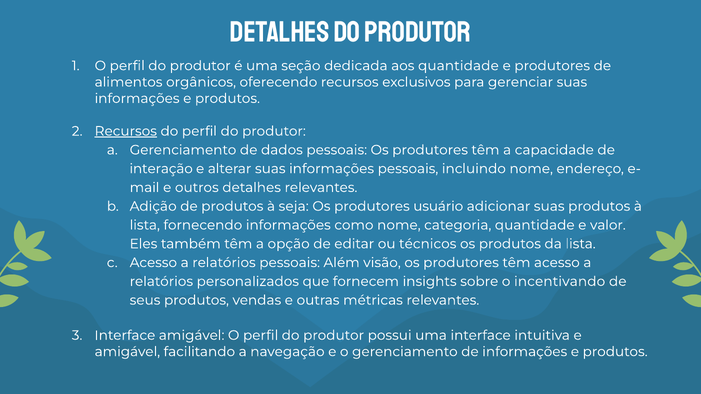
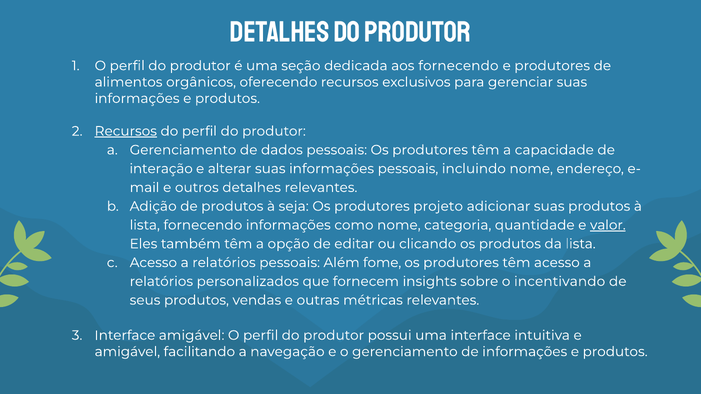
aos quantidade: quantidade -> fornecendo (458, 66)
usuário: usuário -> projeto (438, 206)
valor underline: none -> present (608, 225)
técnicos: técnicos -> clicando (428, 244)
visão: visão -> fome (382, 263)
